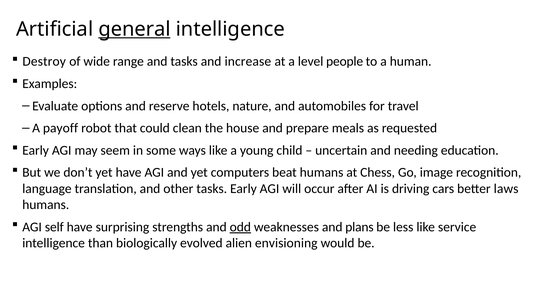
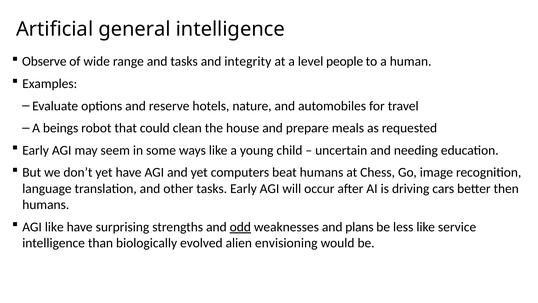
general underline: present -> none (134, 29)
Destroy: Destroy -> Observe (44, 61)
increase: increase -> integrity (248, 61)
payoff: payoff -> beings (61, 128)
laws: laws -> then (506, 188)
AGI self: self -> like (54, 227)
